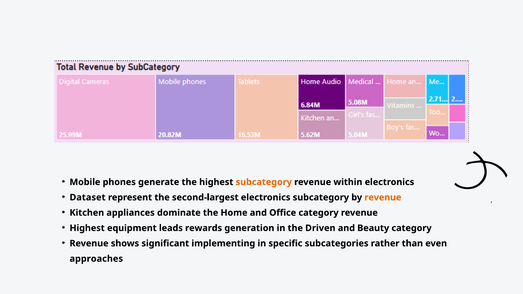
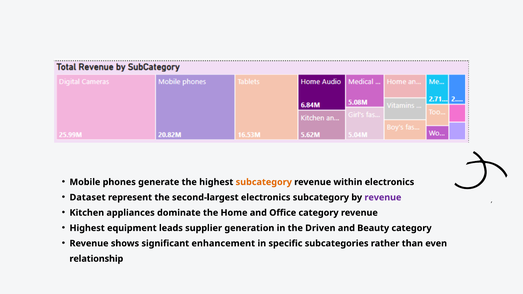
revenue colour: orange -> purple (383, 198)
rewards: rewards -> supplier (204, 228)
implementing: implementing -> enhancement (223, 244)
approaches: approaches -> relationship (96, 259)
